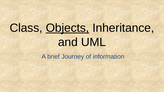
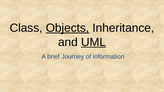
UML underline: none -> present (94, 42)
